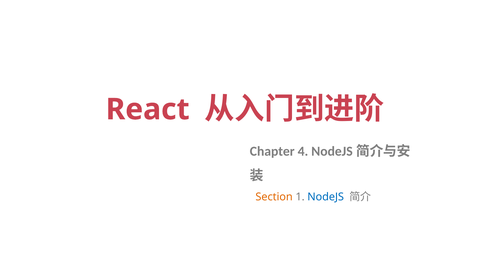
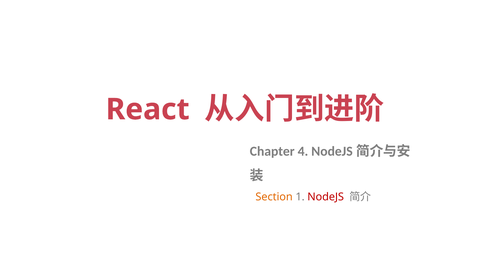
NodeJS colour: blue -> red (326, 197)
